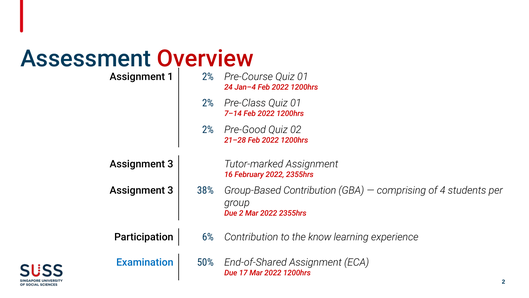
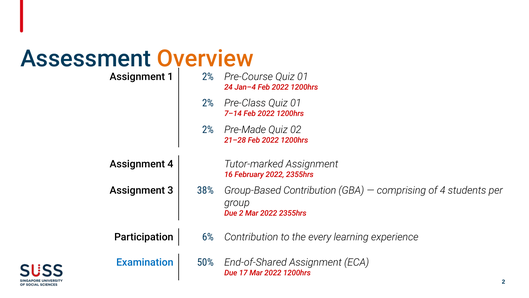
Overview colour: red -> orange (205, 59)
Pre-Good: Pre-Good -> Pre-Made (245, 130)
3: 3 -> 4 (170, 164)
know: know -> every (320, 237)
